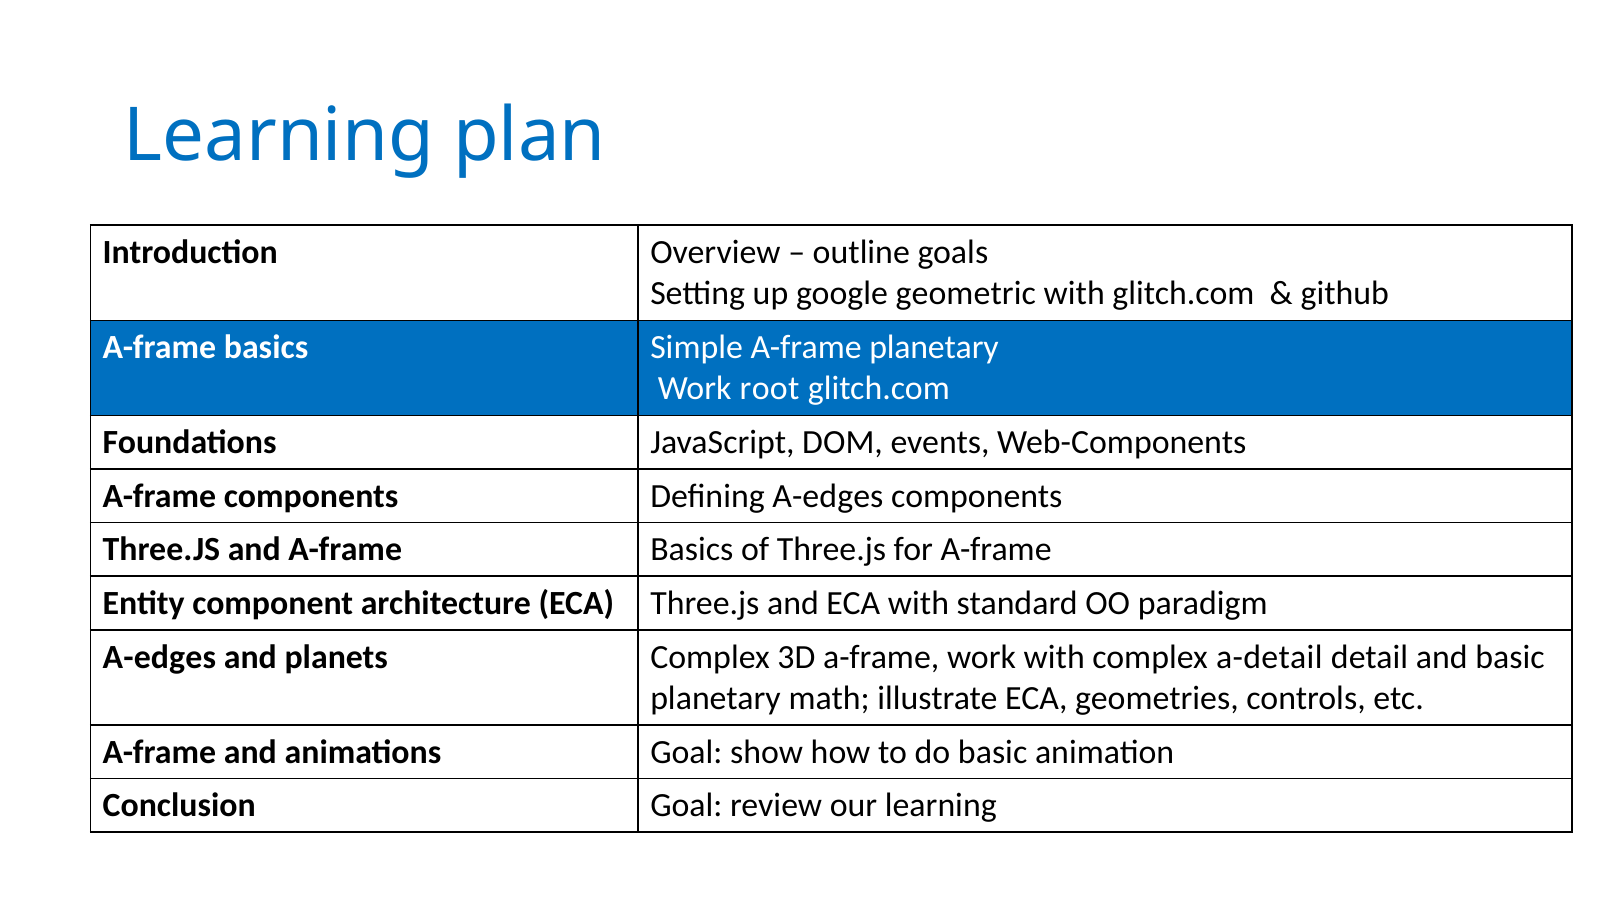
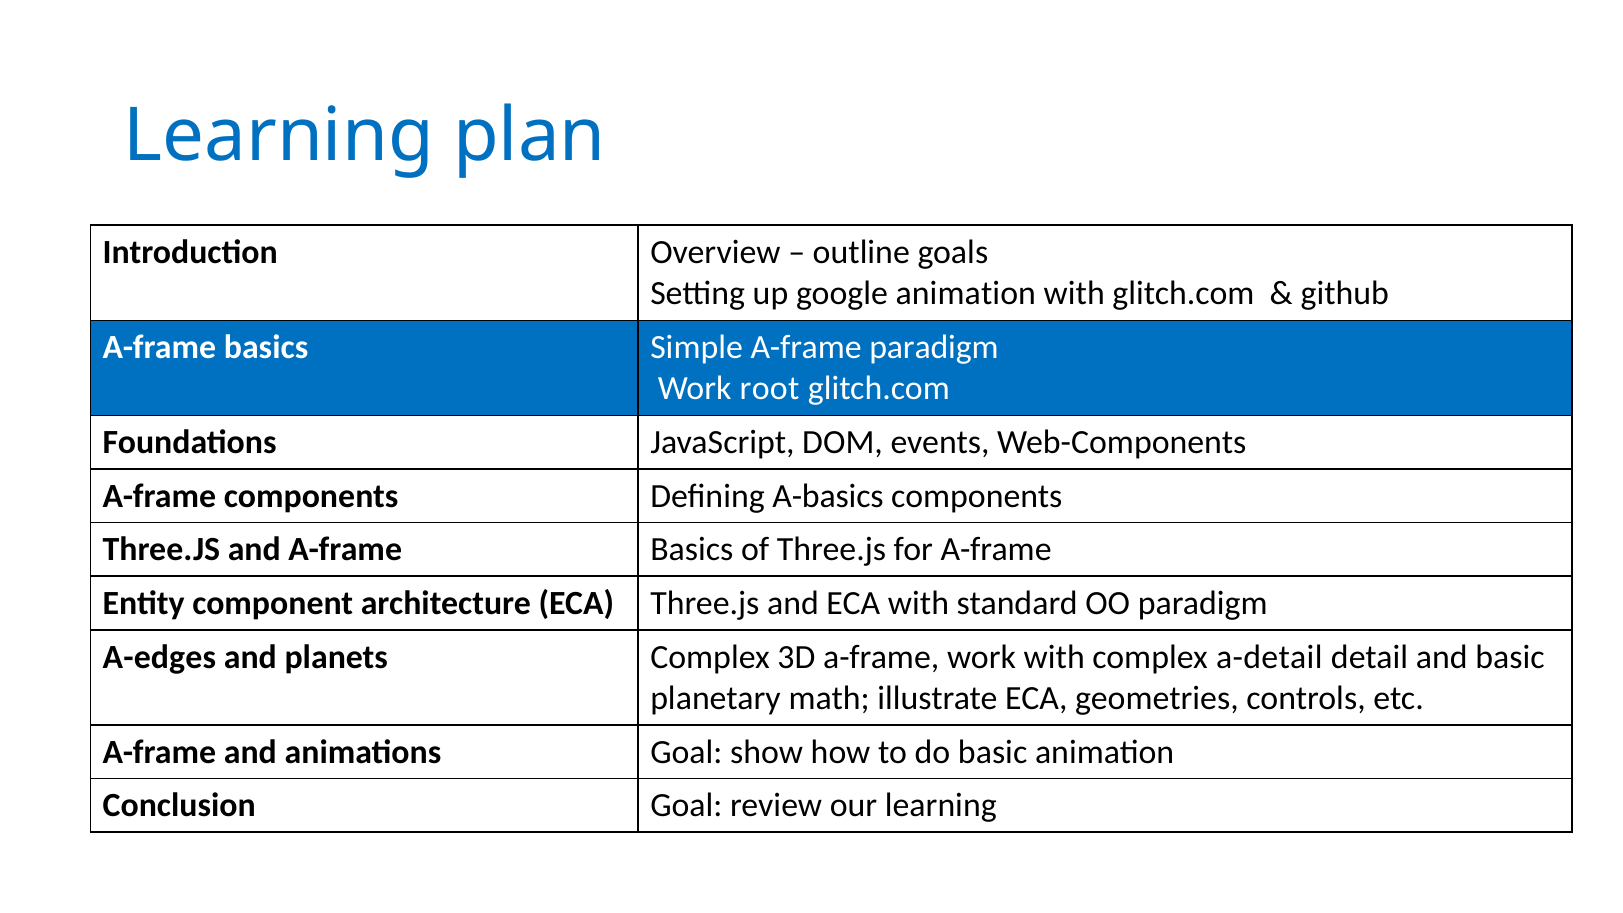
google geometric: geometric -> animation (966, 294)
A-frame planetary: planetary -> paradigm (934, 347)
Defining A-edges: A-edges -> A-basics (828, 496)
